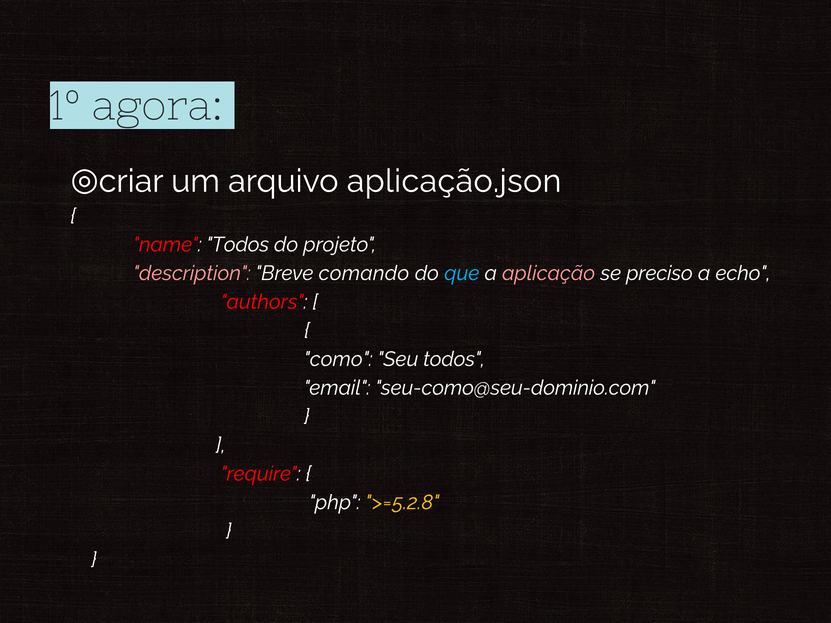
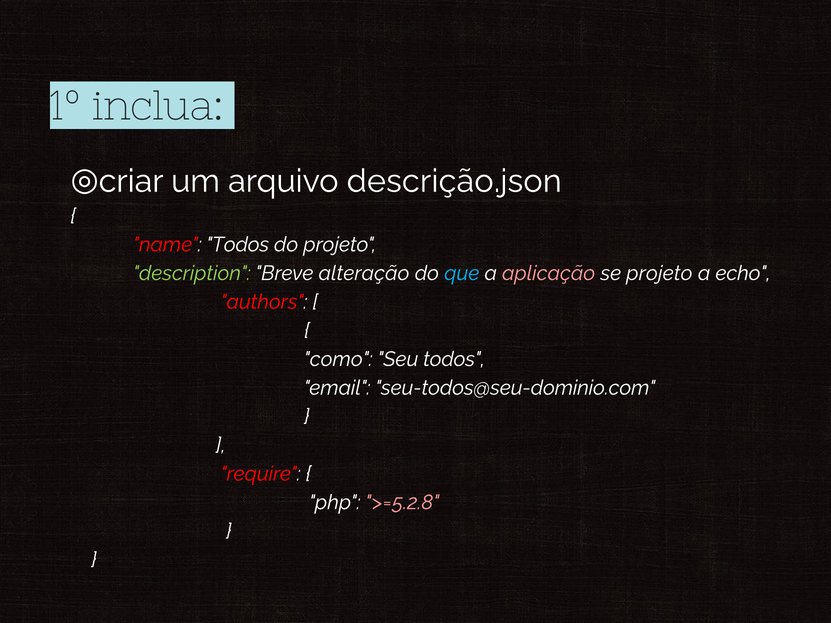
agora: agora -> inclua (158, 106)
aplicação.json: aplicação.json -> descrição.json (454, 181)
description colour: pink -> light green (192, 273)
comando: comando -> alteração (364, 273)
se preciso: preciso -> projeto (659, 273)
seu-como@seu-dominio.com: seu-como@seu-dominio.com -> seu-todos@seu-dominio.com (515, 388)
>=5.2.8 colour: yellow -> pink (402, 503)
